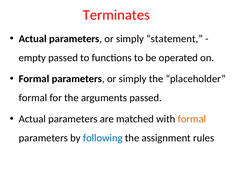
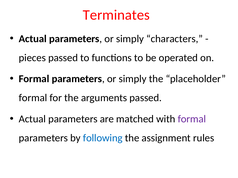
statement: statement -> characters (175, 39)
empty: empty -> pieces (32, 58)
formal colour: orange -> purple (192, 119)
